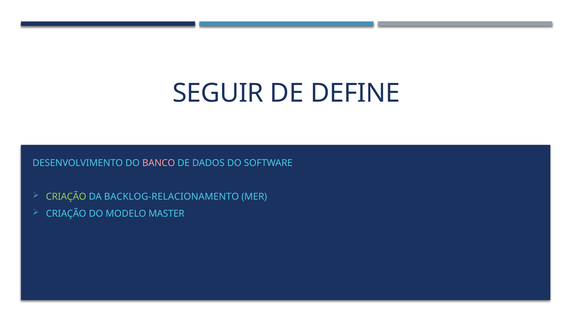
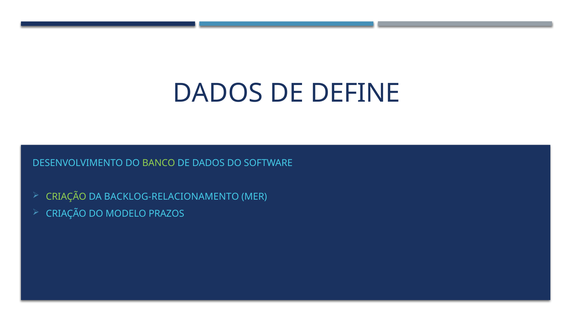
SEGUIR: SEGUIR -> DADOS (218, 93)
BANCO colour: pink -> light green (159, 163)
MASTER: MASTER -> PRAZOS (166, 214)
